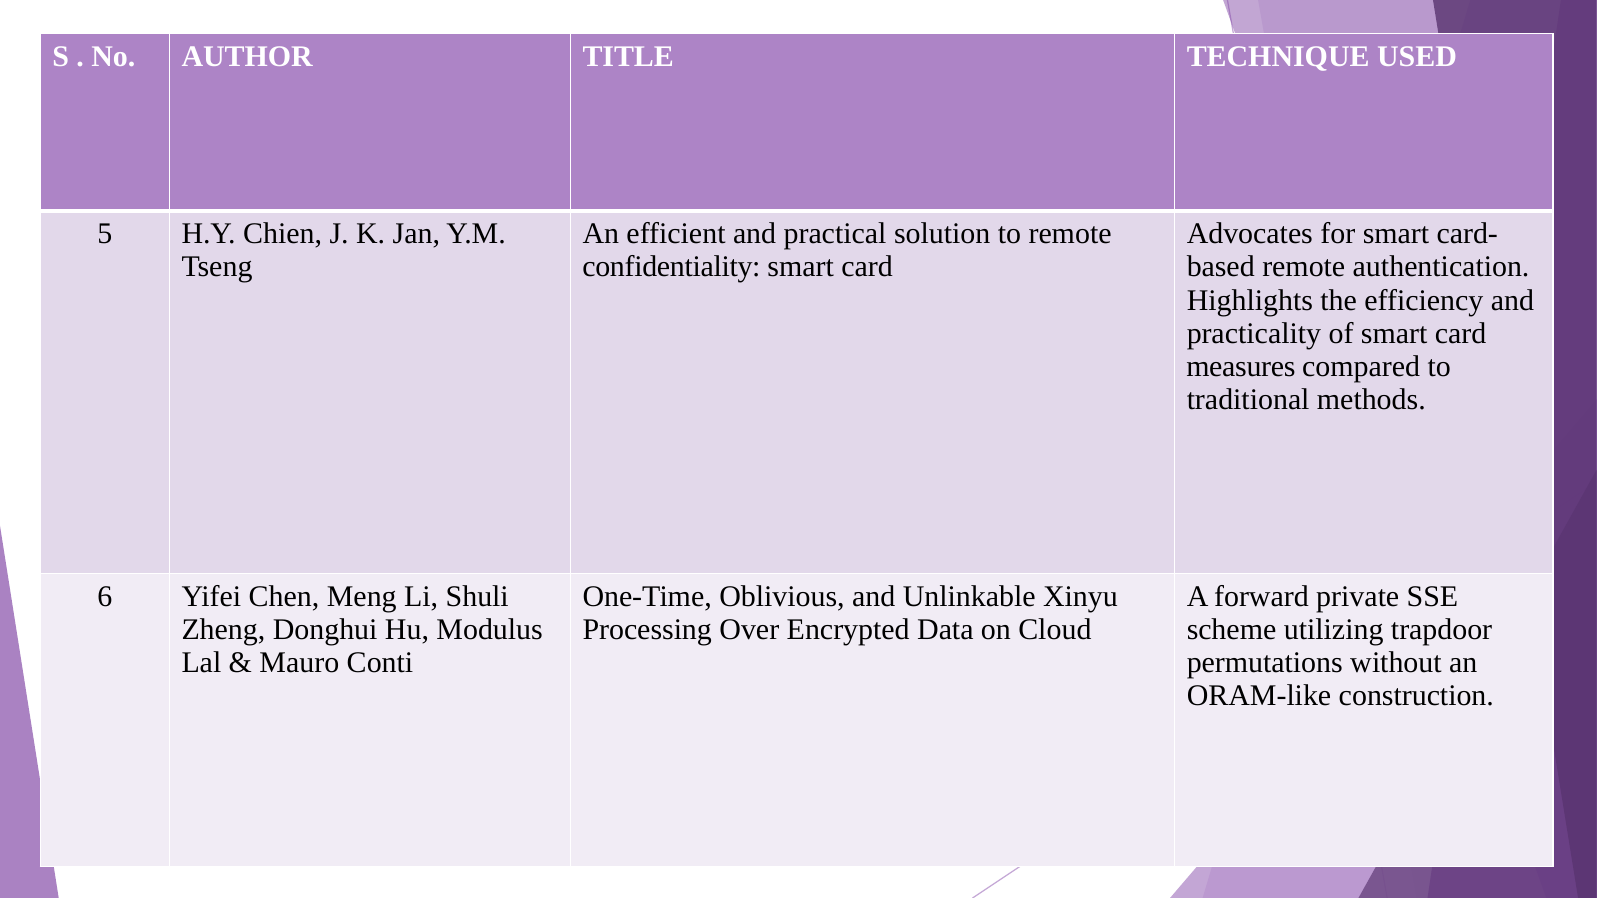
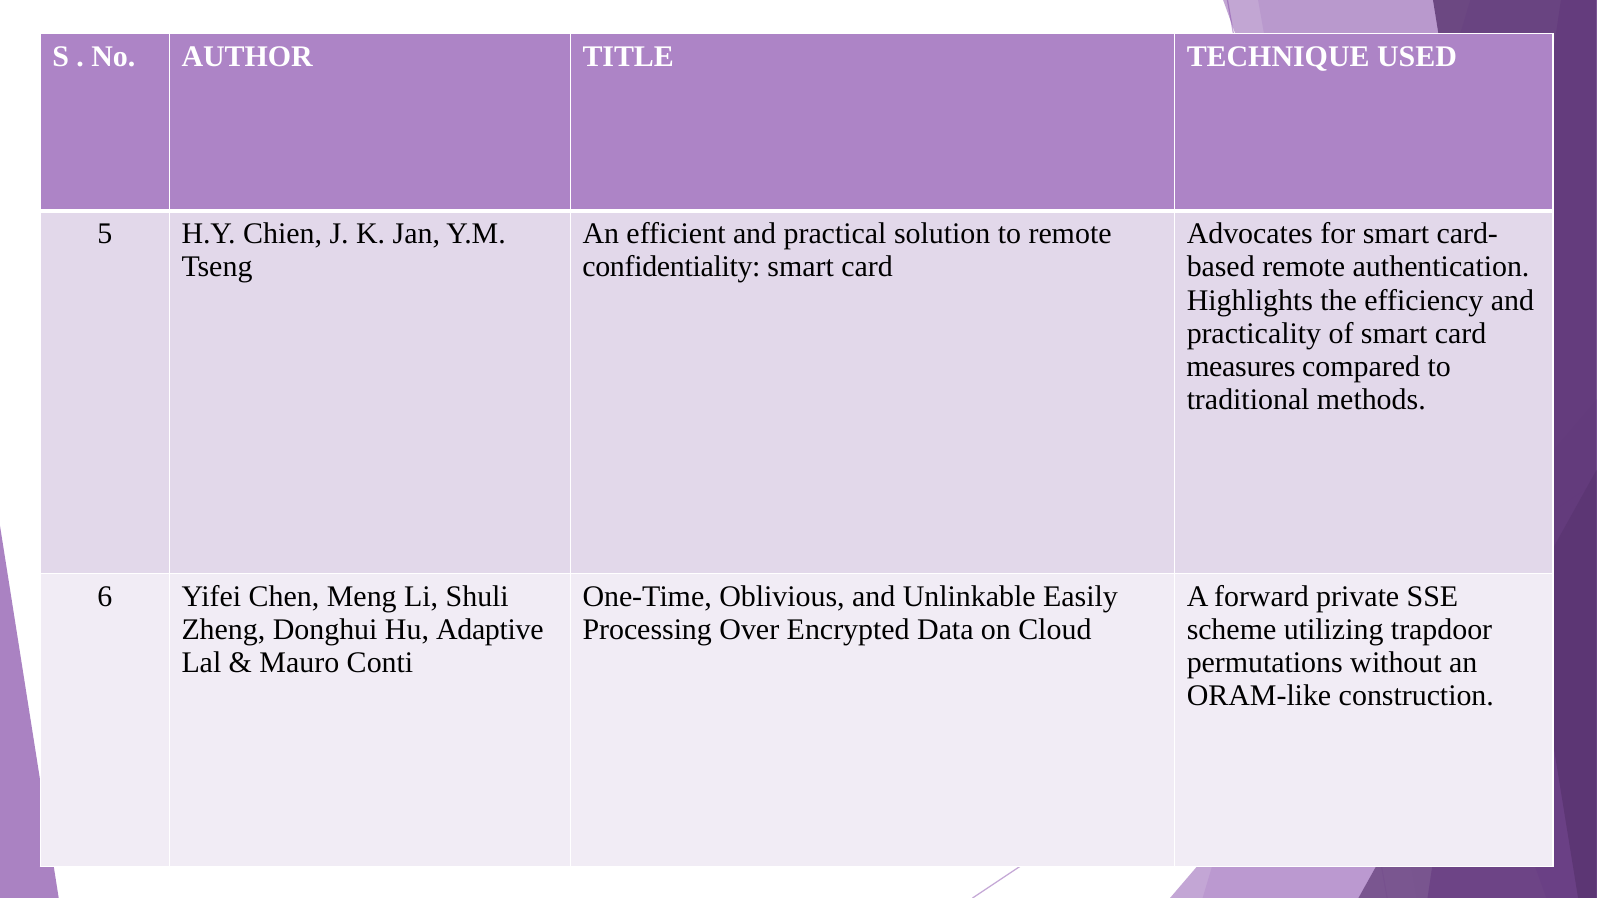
Xinyu: Xinyu -> Easily (1080, 596)
Modulus: Modulus -> Adaptive (490, 630)
